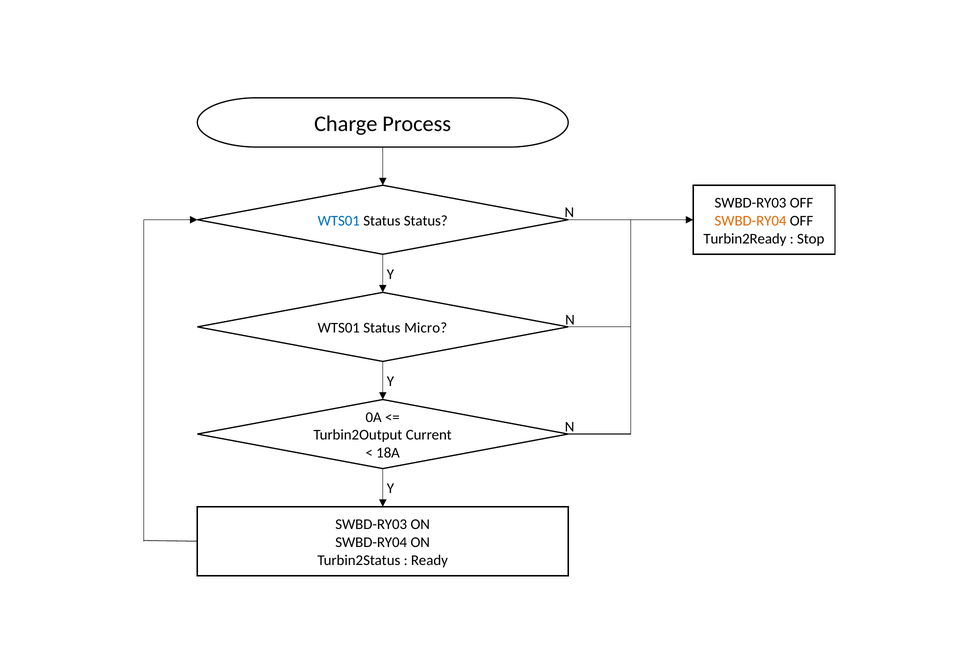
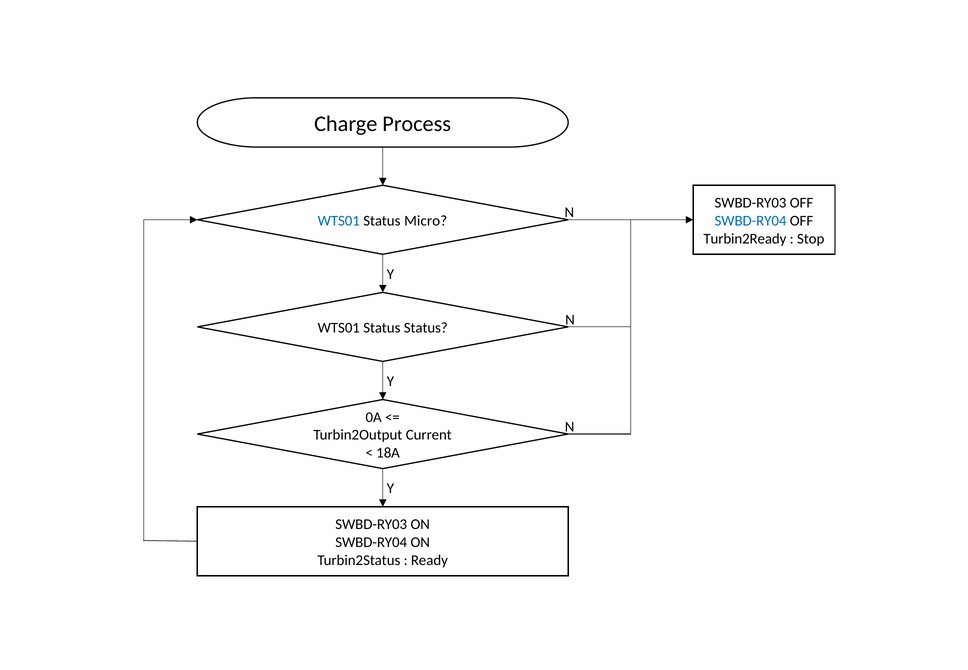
Status Status: Status -> Micro (426, 221)
SWBD-RY04 colour: orange -> blue (750, 221)
Status Micro: Micro -> Status (426, 328)
